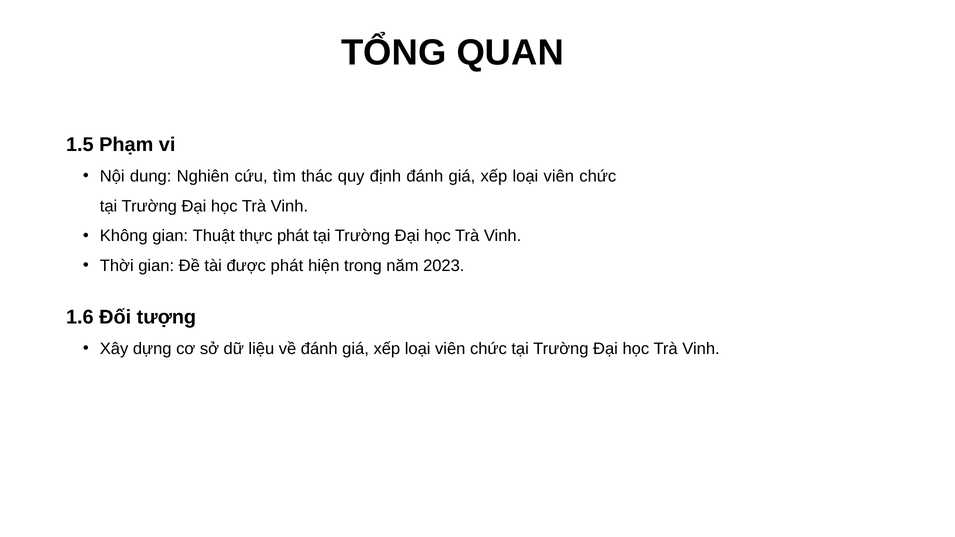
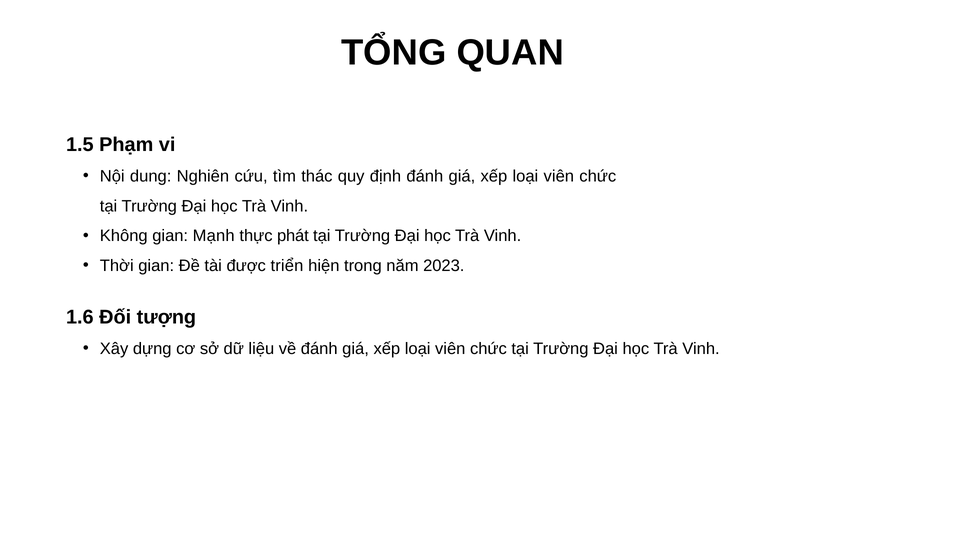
Thuật: Thuật -> Mạnh (214, 236)
được phát: phát -> triển (287, 266)
